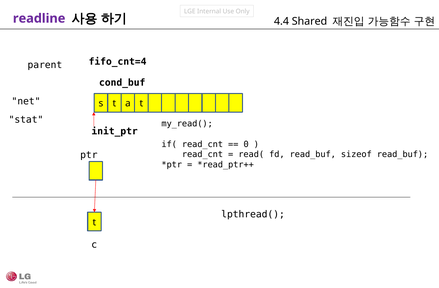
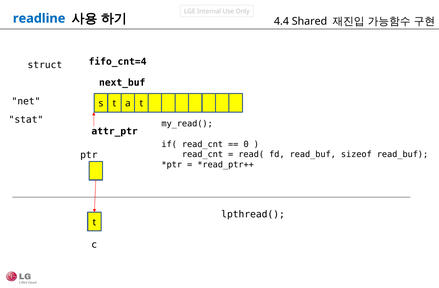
readline colour: purple -> blue (39, 18)
parent: parent -> struct (45, 65)
cond_buf: cond_buf -> next_buf (122, 83)
init_ptr: init_ptr -> attr_ptr (115, 131)
